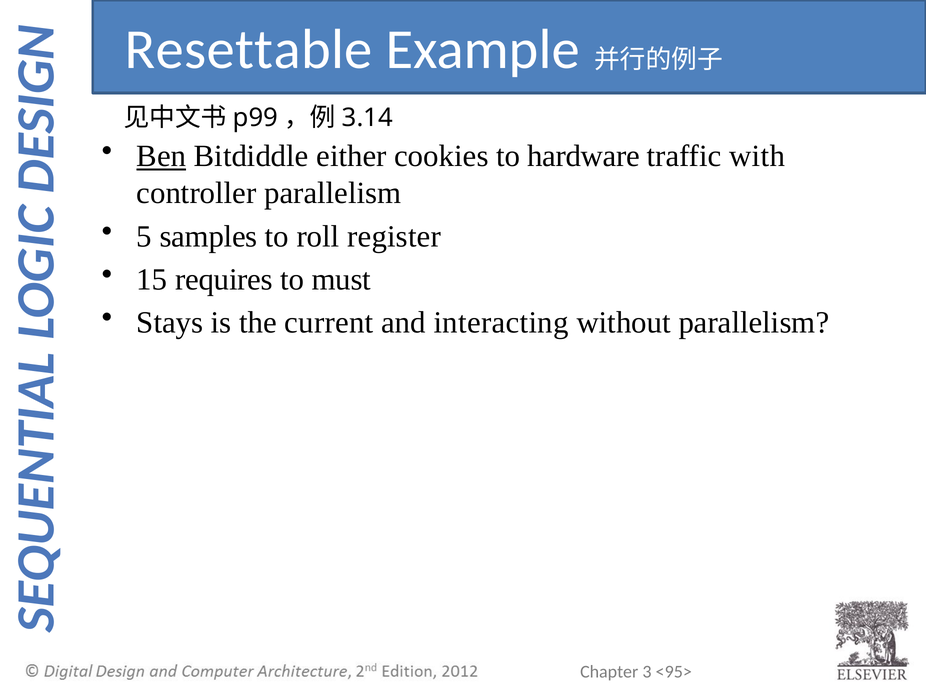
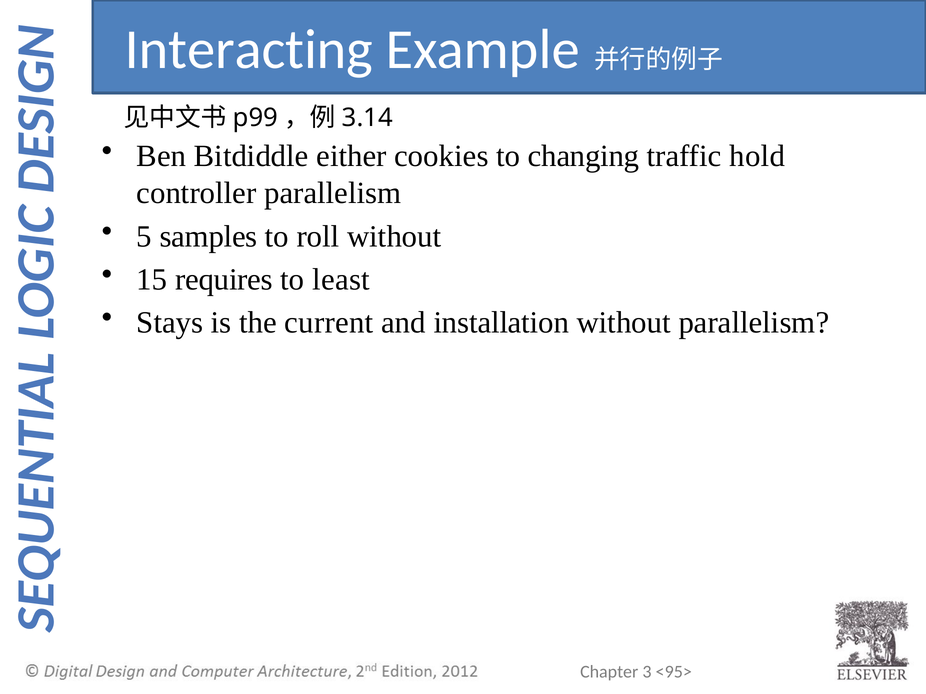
Resettable: Resettable -> Interacting (249, 49)
Ben underline: present -> none (161, 156)
hardware: hardware -> changing (584, 156)
with: with -> hold (757, 156)
roll register: register -> without (394, 237)
must: must -> least (341, 280)
interacting: interacting -> installation (501, 323)
